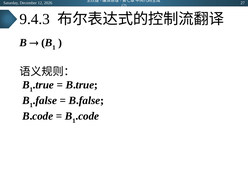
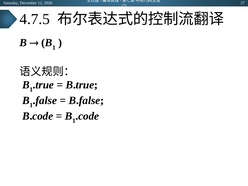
9.4.3: 9.4.3 -> 4.7.5 (35, 19)
